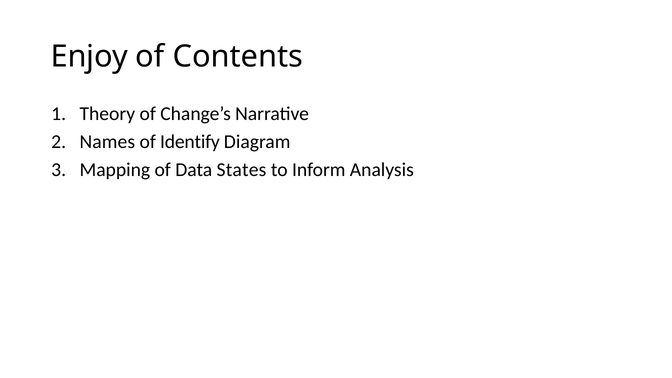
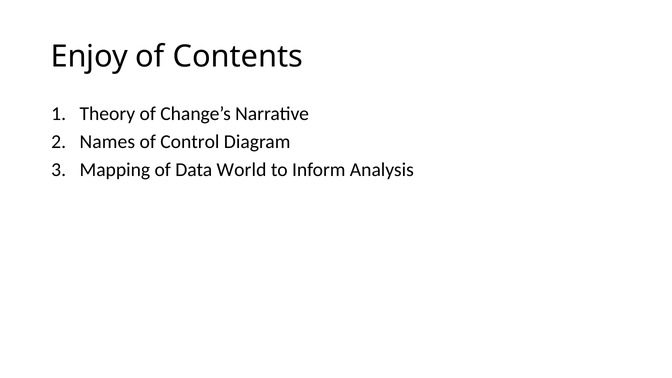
Identify: Identify -> Control (190, 142)
States: States -> World (242, 170)
